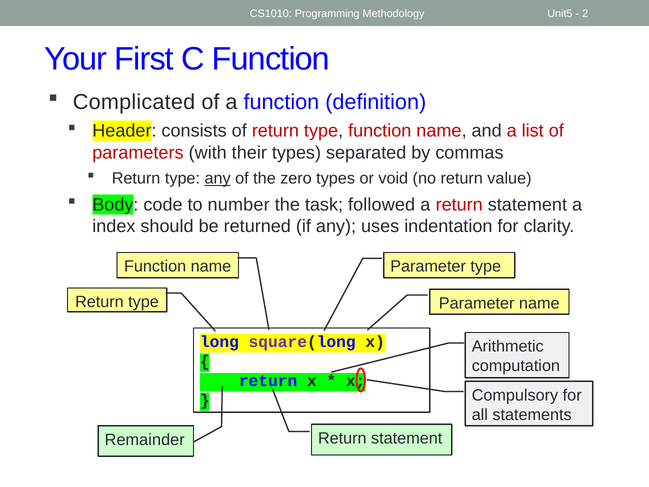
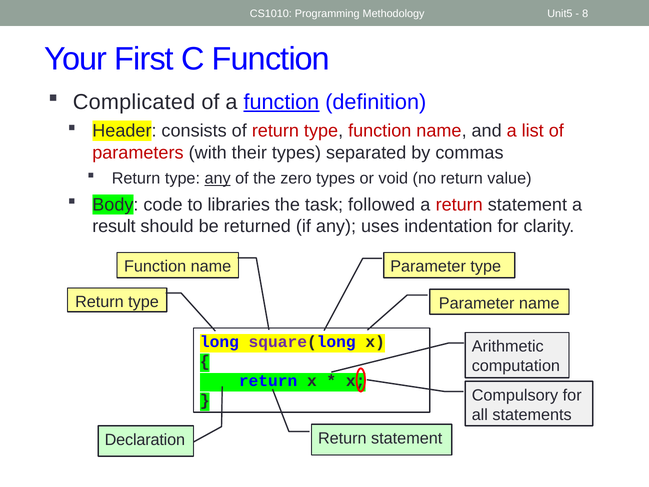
2: 2 -> 8 (585, 14)
function underline: none -> present (281, 102)
number: number -> libraries (239, 205)
index: index -> result (114, 226)
Remainder: Remainder -> Declaration (145, 440)
